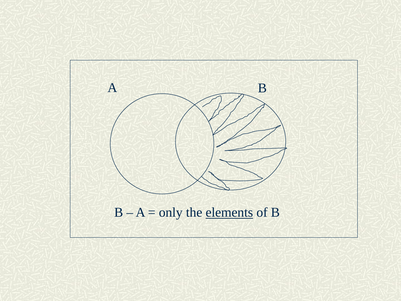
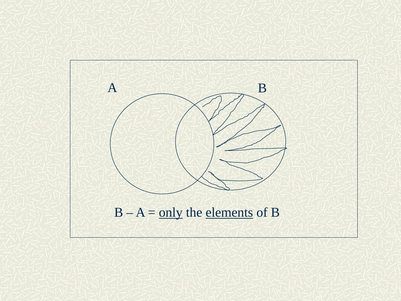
only underline: none -> present (171, 212)
